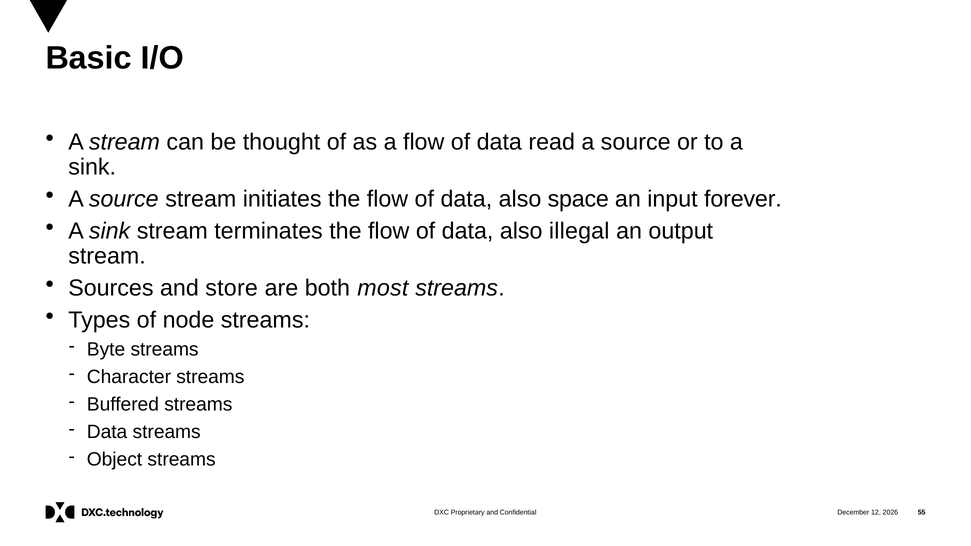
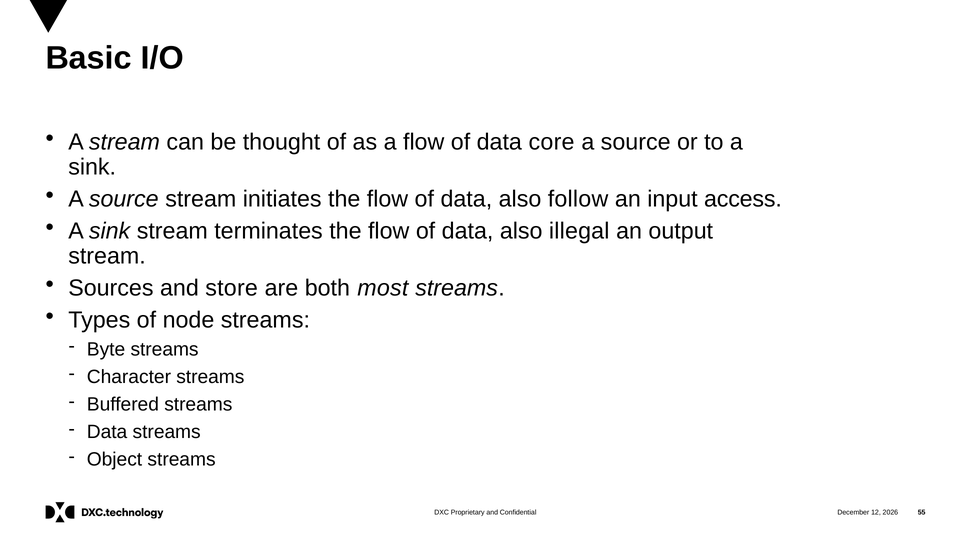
read: read -> core (552, 142)
space: space -> follow (578, 199)
forever: forever -> access (743, 199)
